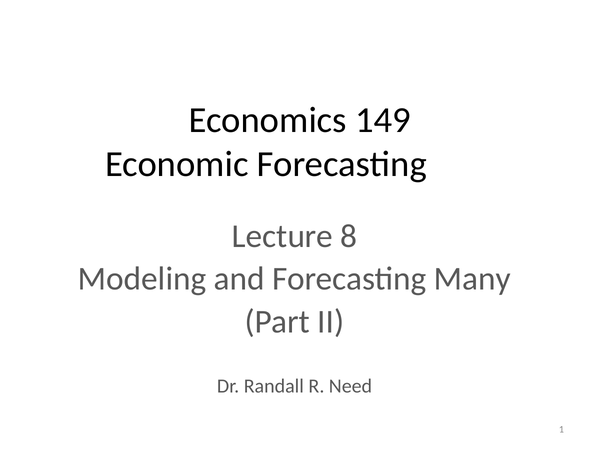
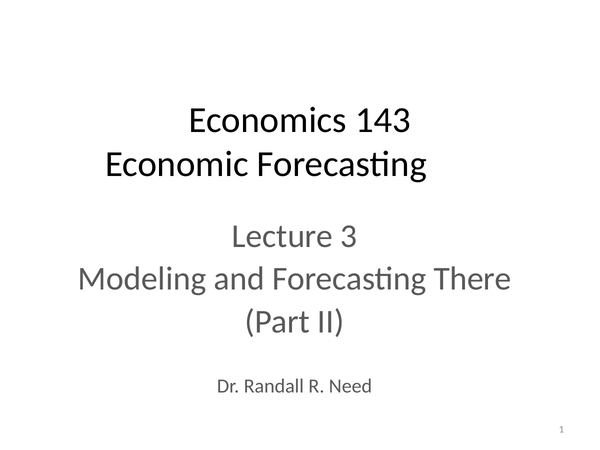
149: 149 -> 143 (383, 120)
8: 8 -> 3 (349, 236)
Many: Many -> There (473, 279)
